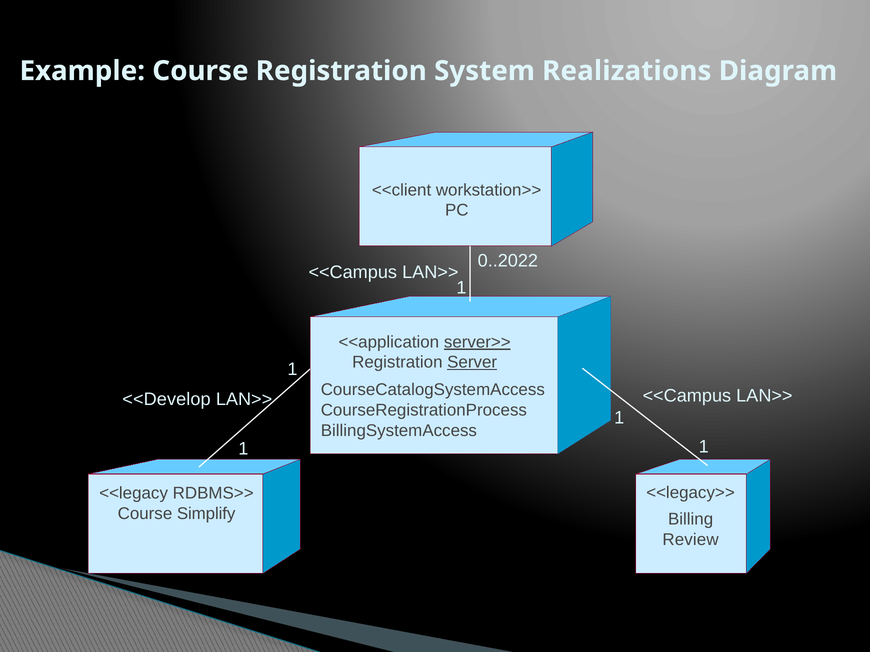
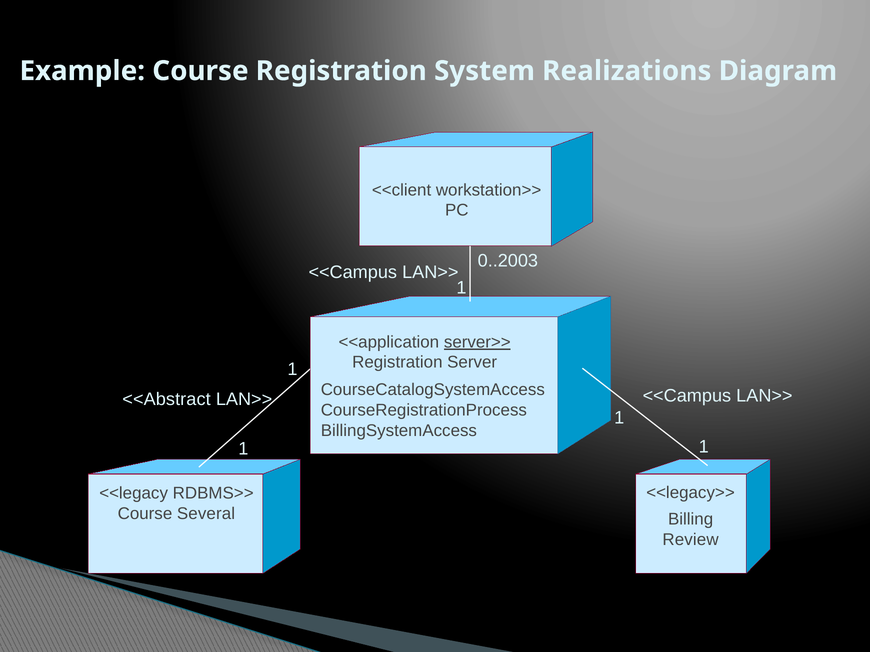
0..2022: 0..2022 -> 0..2003 (508, 261)
Server underline: present -> none (472, 363)
<<Develop: <<Develop -> <<Abstract (167, 399)
Simplify: Simplify -> Several (206, 514)
